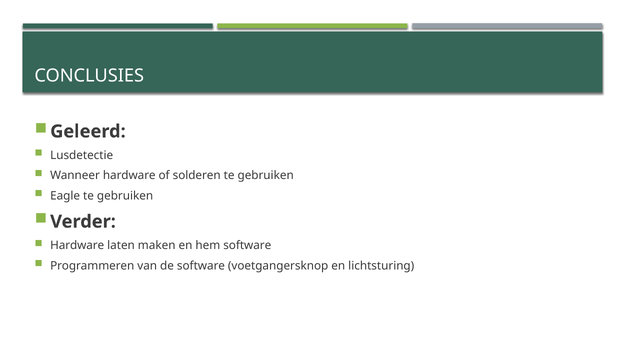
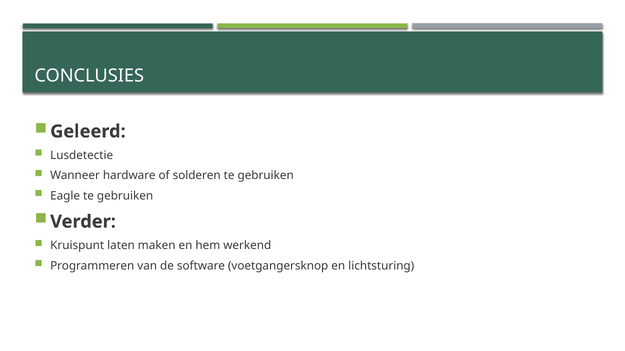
Hardware: Hardware -> Kruispunt (77, 246)
hem software: software -> werkend (247, 246)
